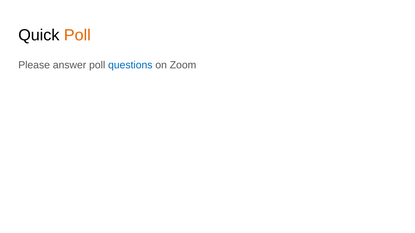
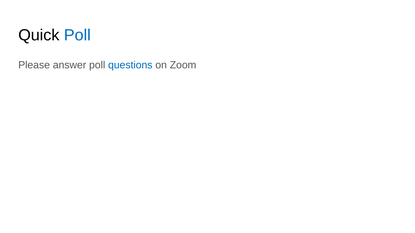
Poll colour: orange -> blue (77, 35)
